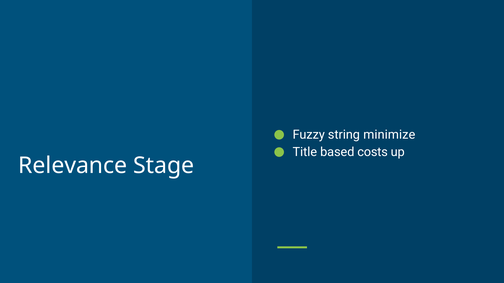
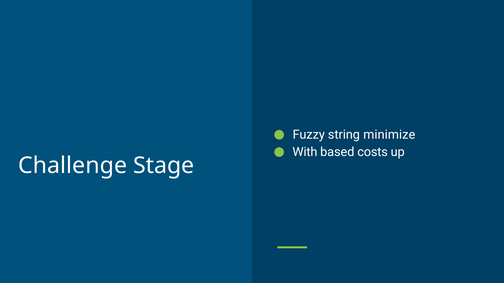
Title: Title -> With (305, 152)
Relevance: Relevance -> Challenge (73, 166)
